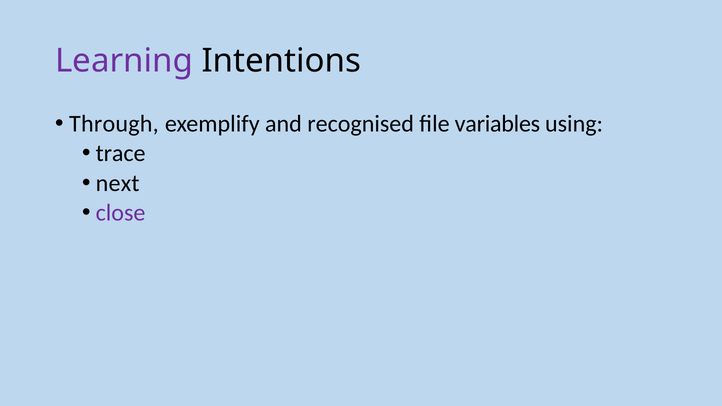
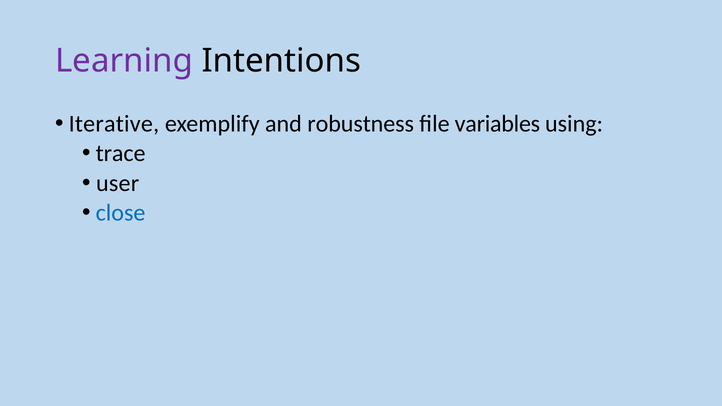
Through: Through -> Iterative (114, 124)
recognised: recognised -> robustness (361, 124)
next: next -> user (118, 183)
close colour: purple -> blue (121, 213)
